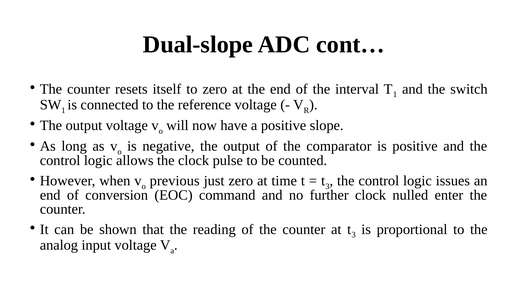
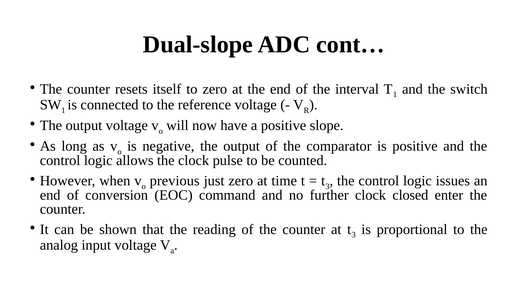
nulled: nulled -> closed (410, 195)
